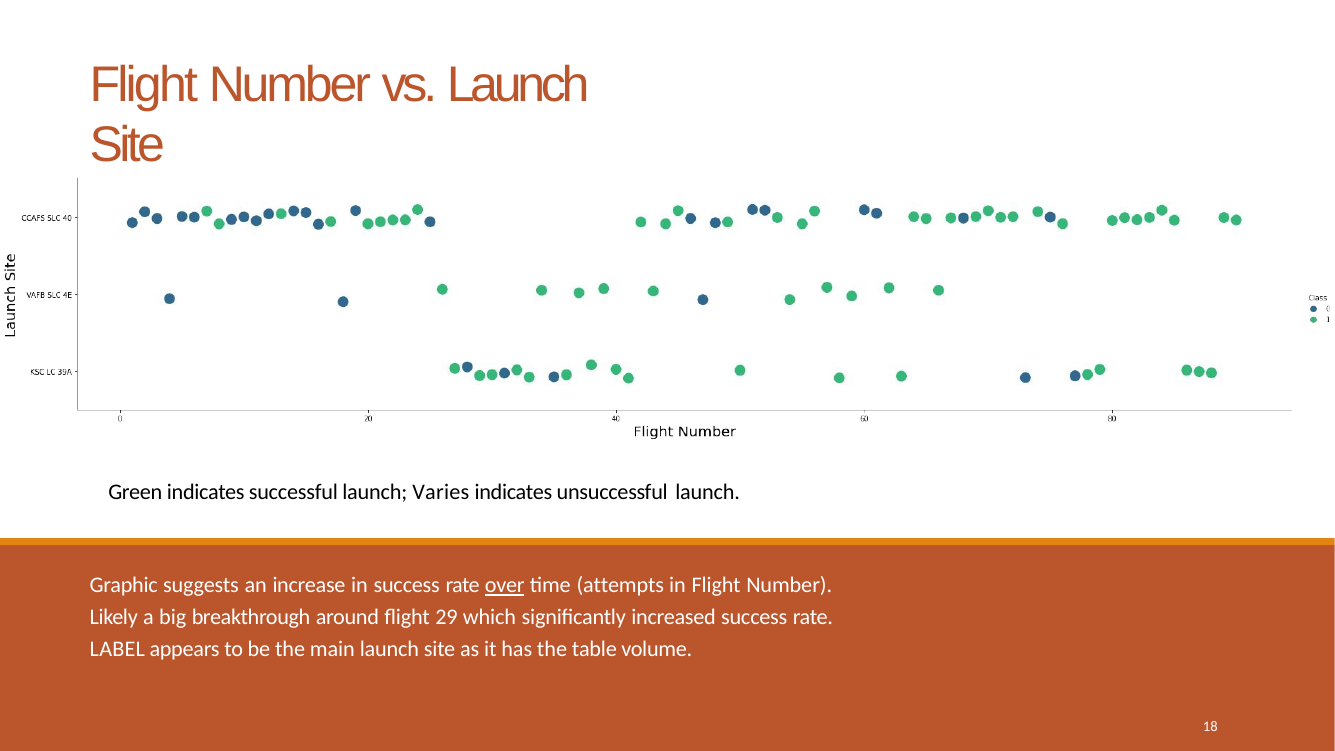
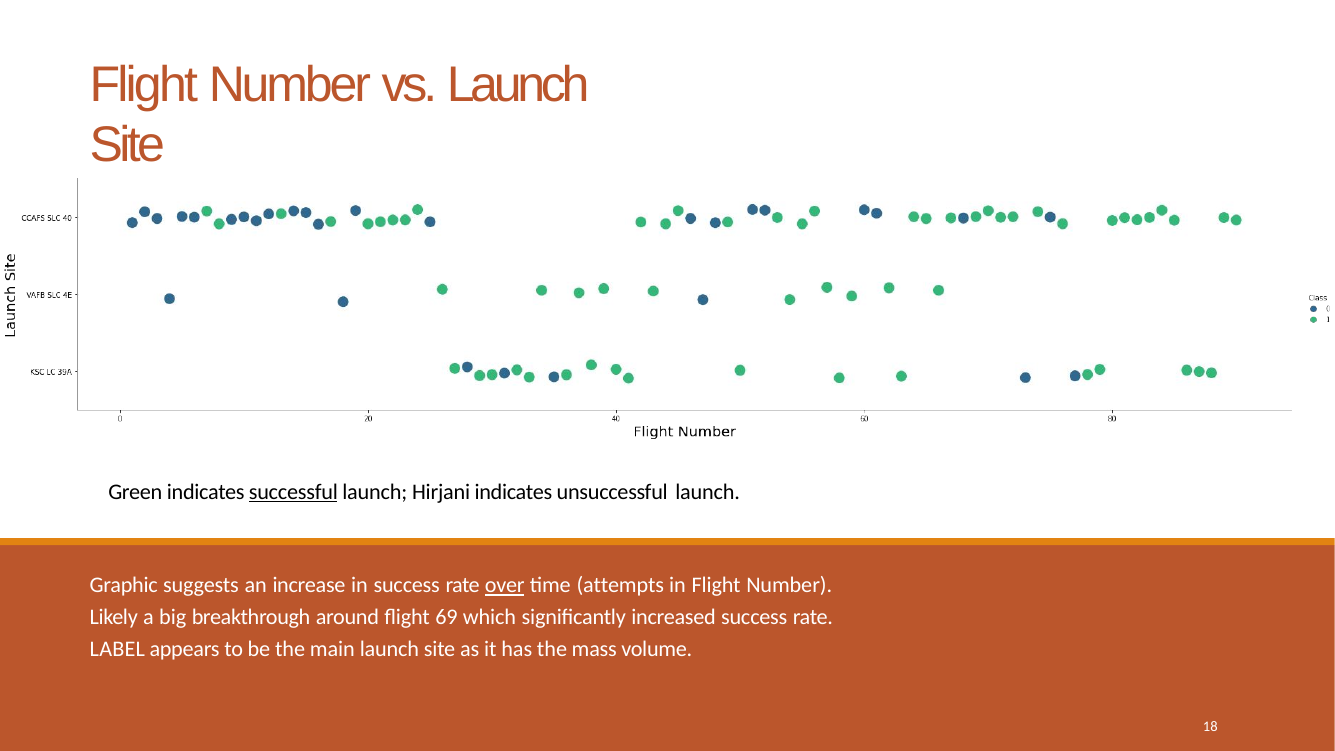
successful underline: none -> present (293, 492)
Varies: Varies -> Hirjani (441, 492)
29: 29 -> 69 (447, 617)
table: table -> mass (594, 649)
